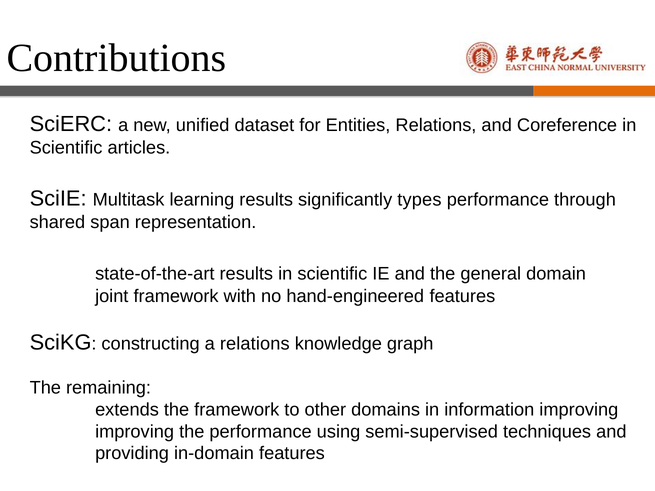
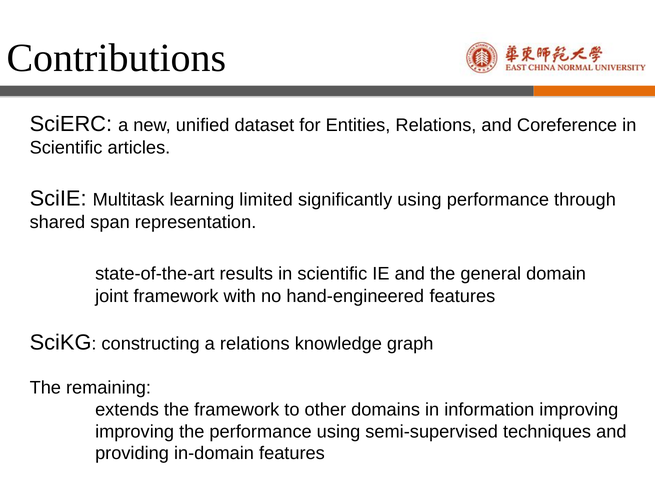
learning results: results -> limited (266, 200)
significantly types: types -> using (419, 200)
